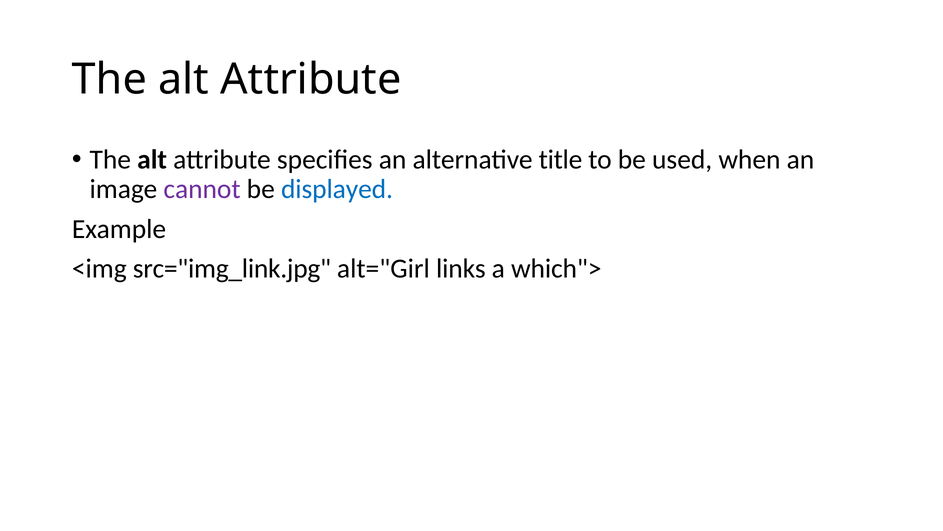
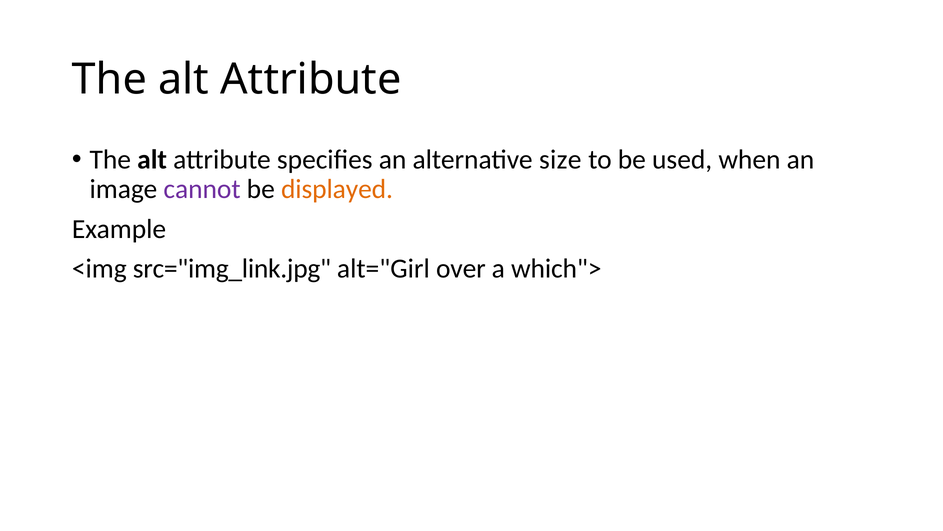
title: title -> size (560, 159)
displayed colour: blue -> orange (337, 189)
links: links -> over (461, 268)
